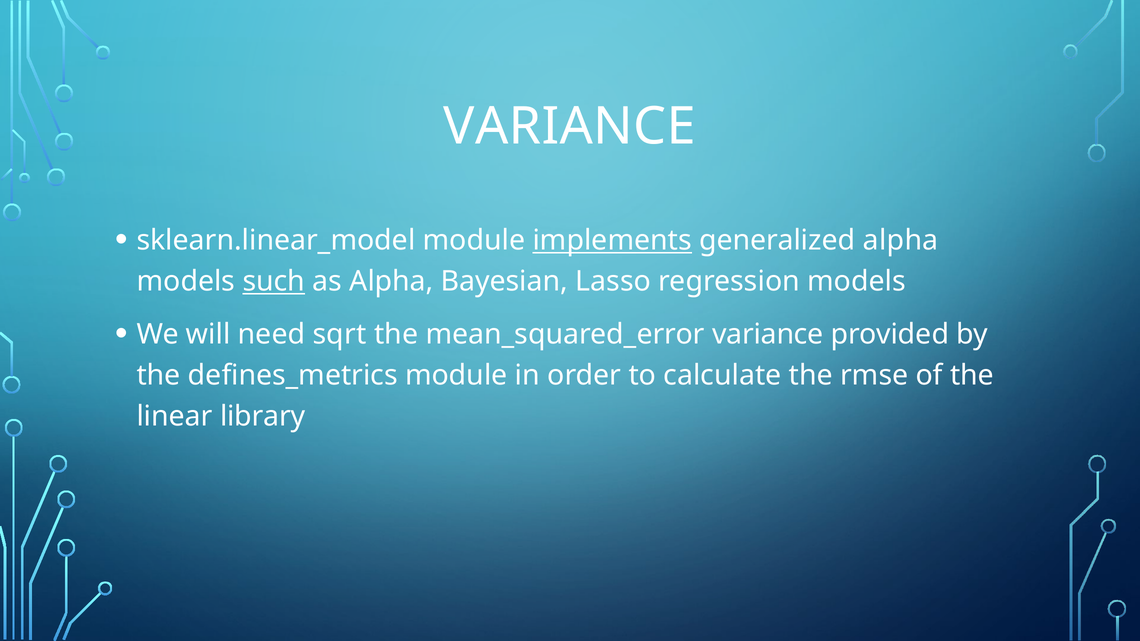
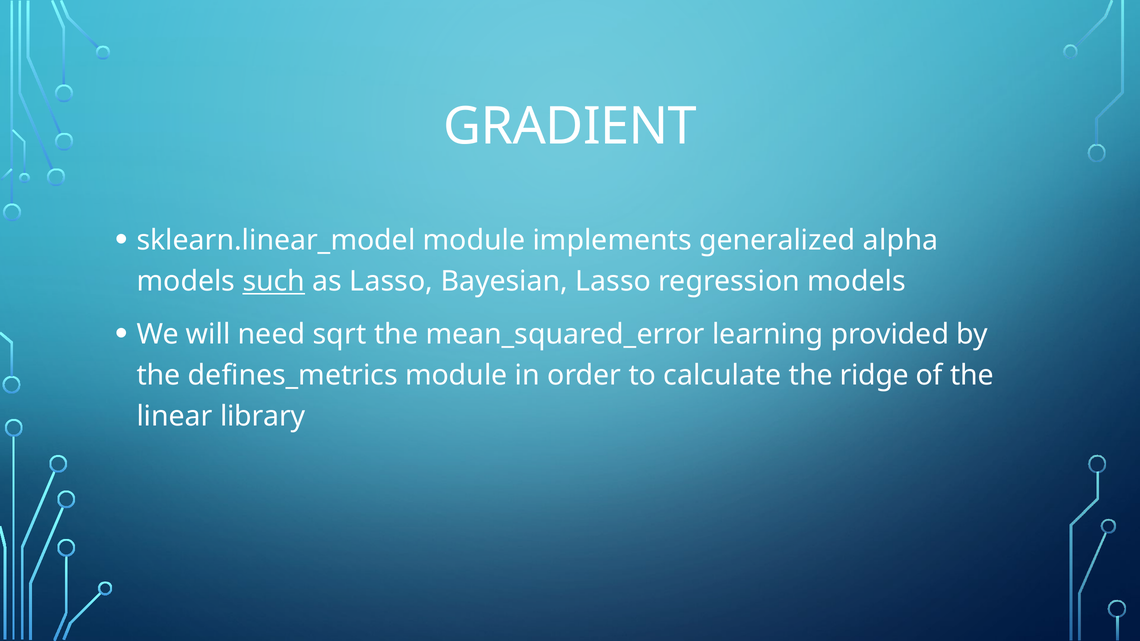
VARIANCE: VARIANCE -> GRADIENT (570, 127)
implements underline: present -> none (612, 241)
as Alpha: Alpha -> Lasso (391, 282)
mean_squared_error variance: variance -> learning (768, 335)
rmse: rmse -> ridge (874, 376)
